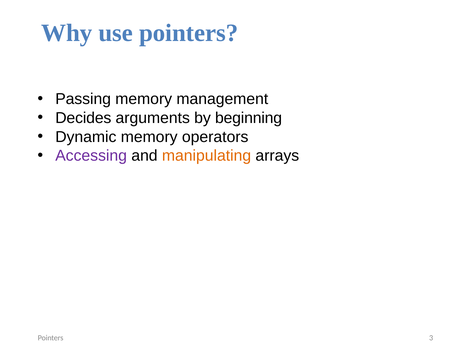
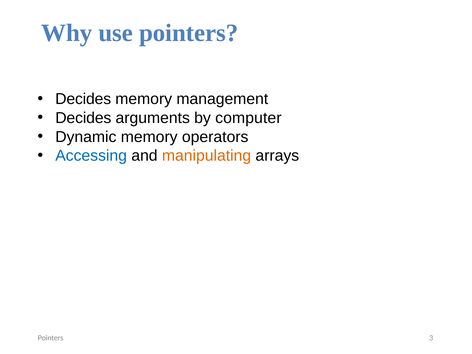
Passing: Passing -> Decides (83, 99)
beginning: beginning -> computer (248, 118)
Accessing colour: purple -> blue (91, 156)
